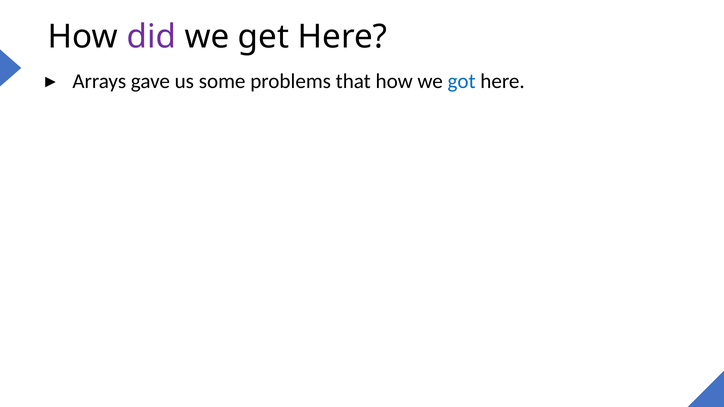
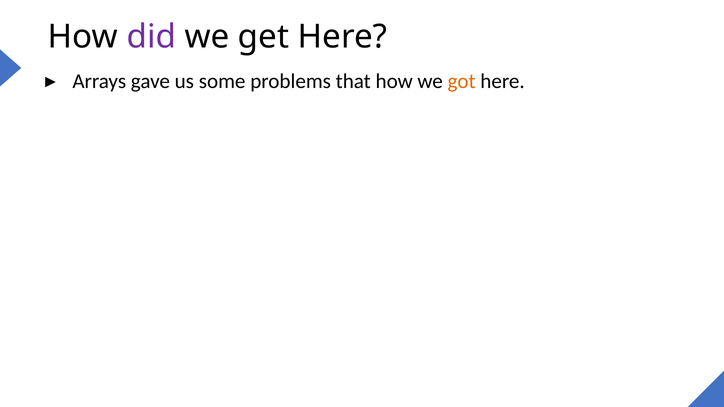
got colour: blue -> orange (462, 82)
